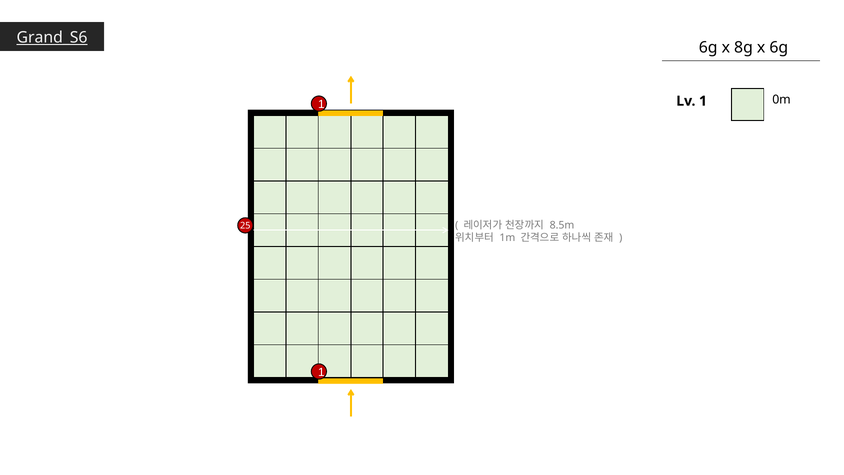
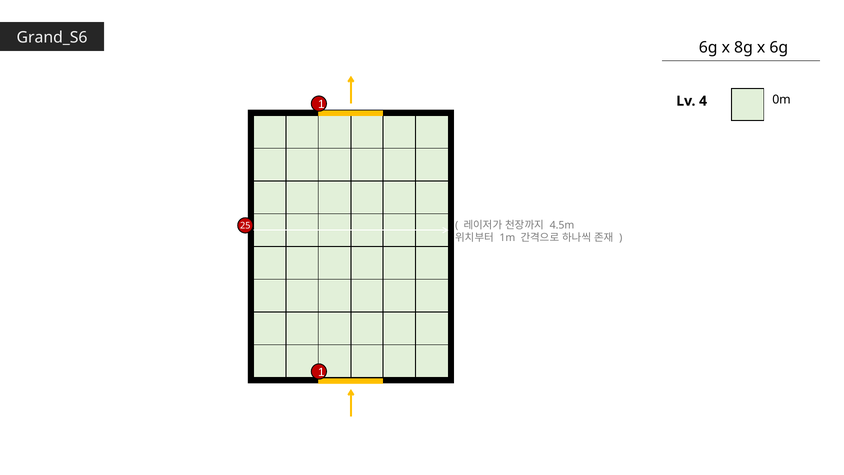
Grand_S6 underline: present -> none (52, 38)
Lv 1: 1 -> 4 (703, 101)
8.5m: 8.5m -> 4.5m (562, 225)
